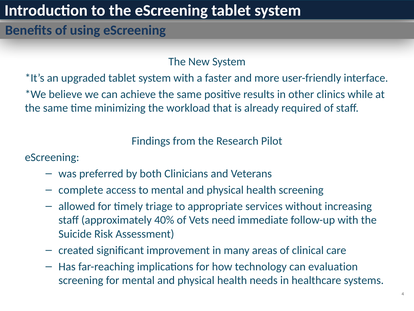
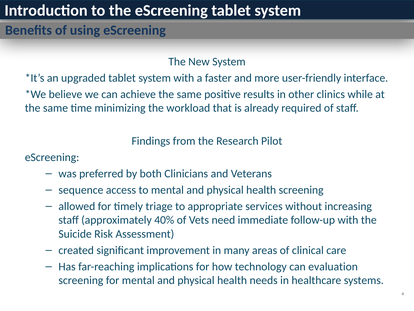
complete: complete -> sequence (81, 190)
